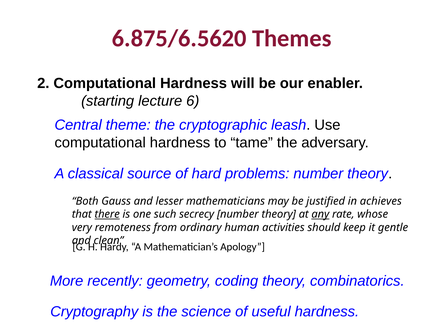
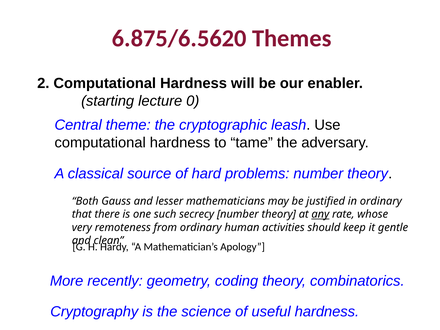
6: 6 -> 0 (193, 101)
in achieves: achieves -> ordinary (381, 201)
there underline: present -> none (107, 214)
